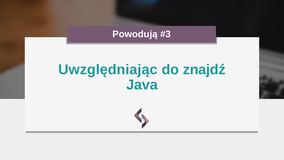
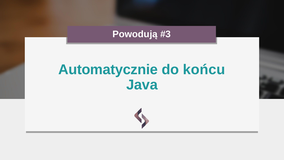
Uwzględniając: Uwzględniając -> Automatycznie (108, 69)
znajdź: znajdź -> końcu (204, 69)
